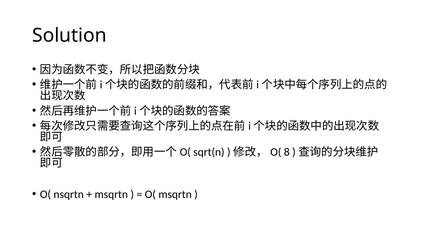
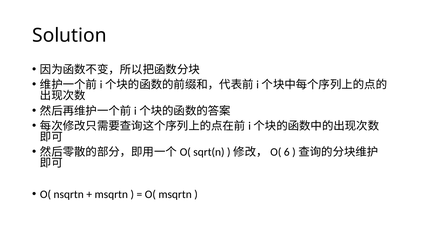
8: 8 -> 6 (287, 152)
